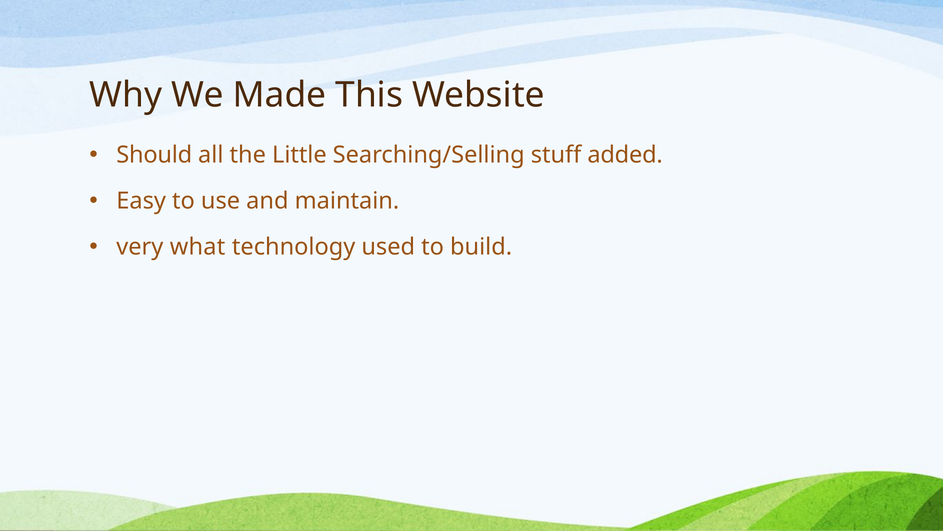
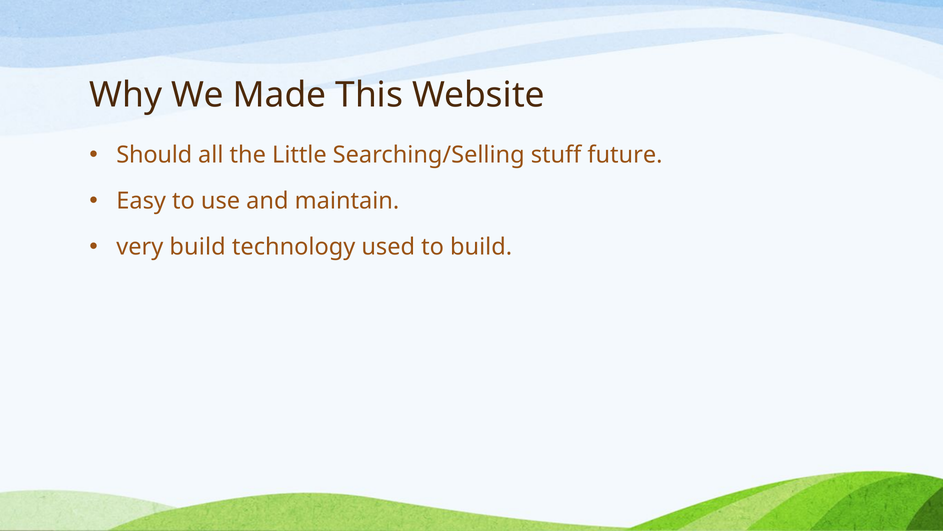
added: added -> future (625, 155)
very what: what -> build (198, 247)
